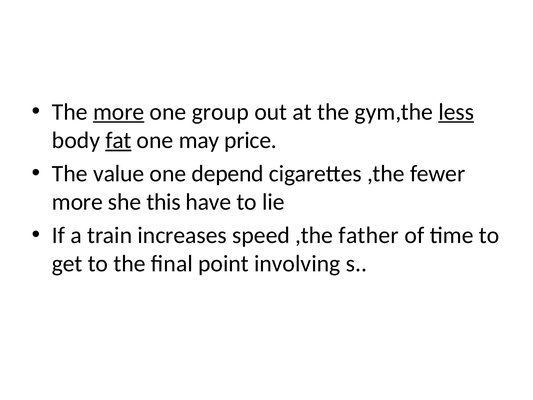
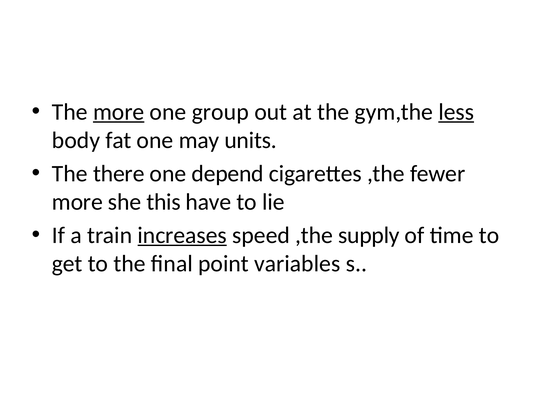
fat underline: present -> none (118, 140)
price: price -> units (251, 140)
value: value -> there (119, 173)
increases underline: none -> present (182, 235)
father: father -> supply (369, 235)
involving: involving -> variables (297, 263)
